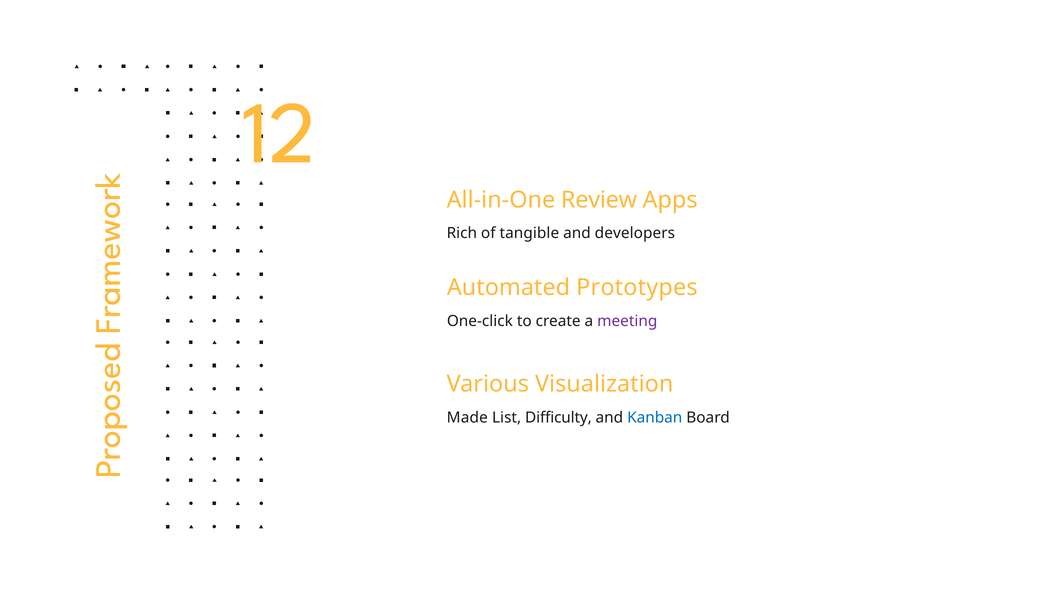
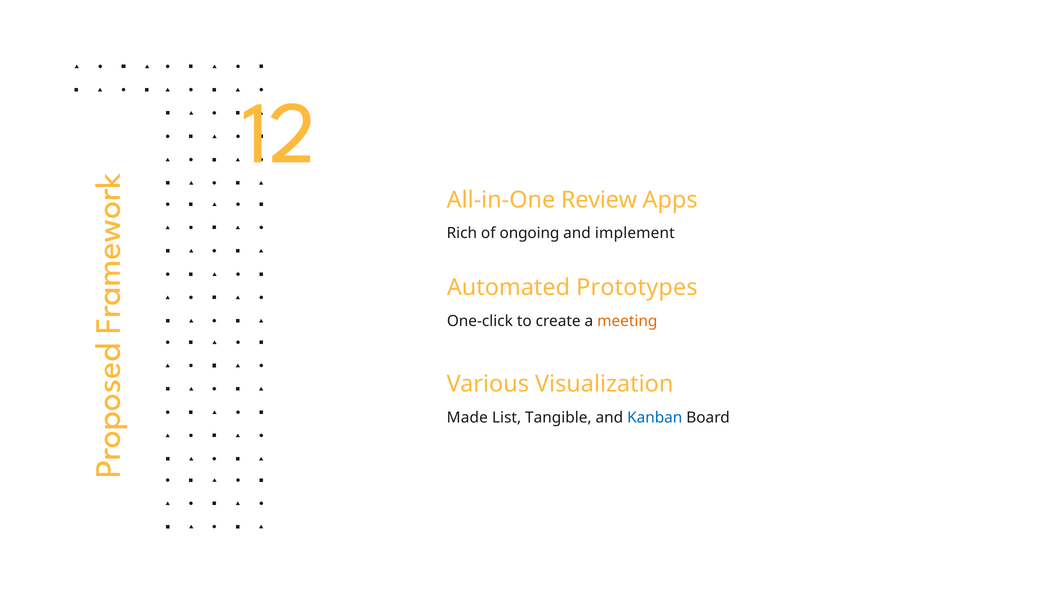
tangible: tangible -> ongoing (529, 233)
developers: developers -> implement (635, 233)
meeting colour: purple -> orange (627, 321)
Difficulty: Difficulty -> Tangible (558, 418)
